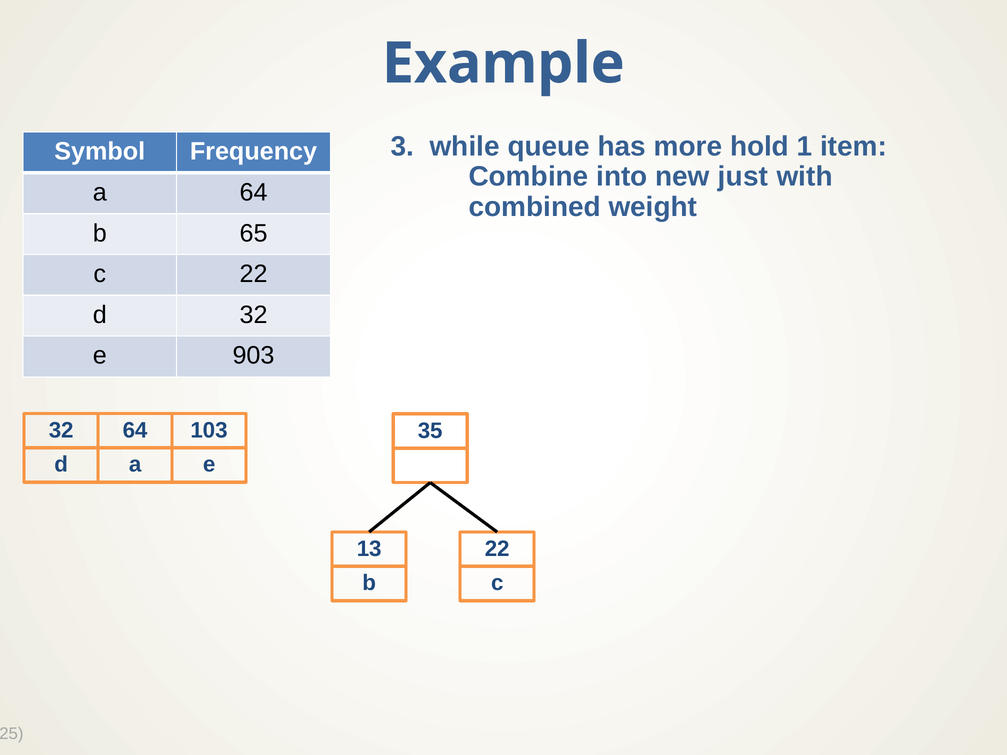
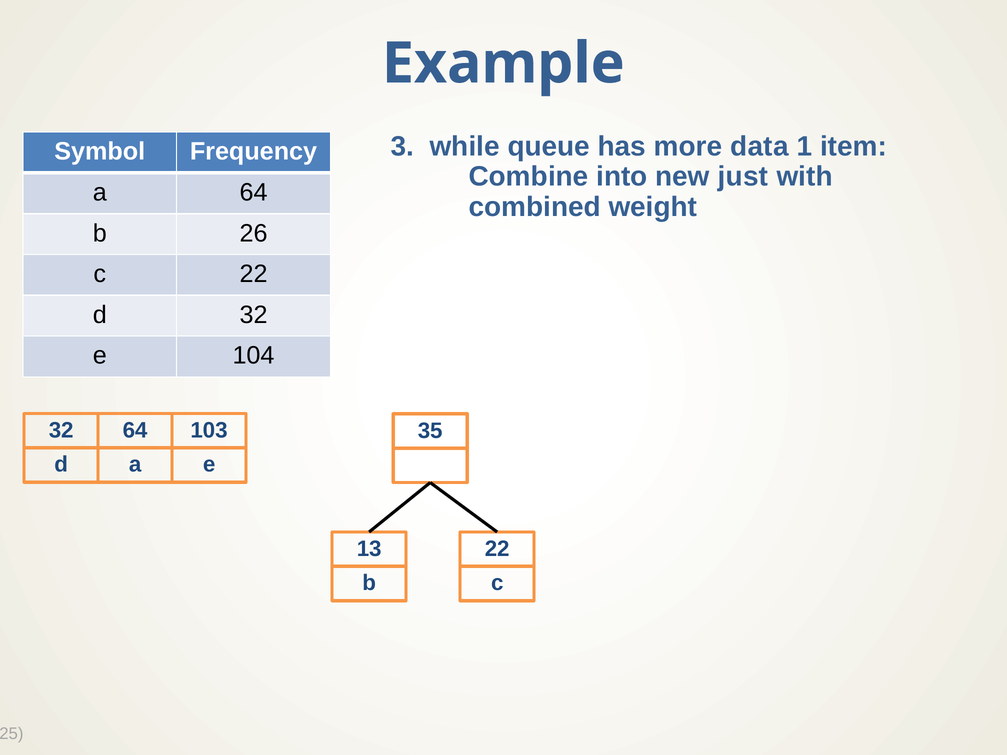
hold: hold -> data (759, 147)
65: 65 -> 26 (254, 233)
903: 903 -> 104 (253, 356)
